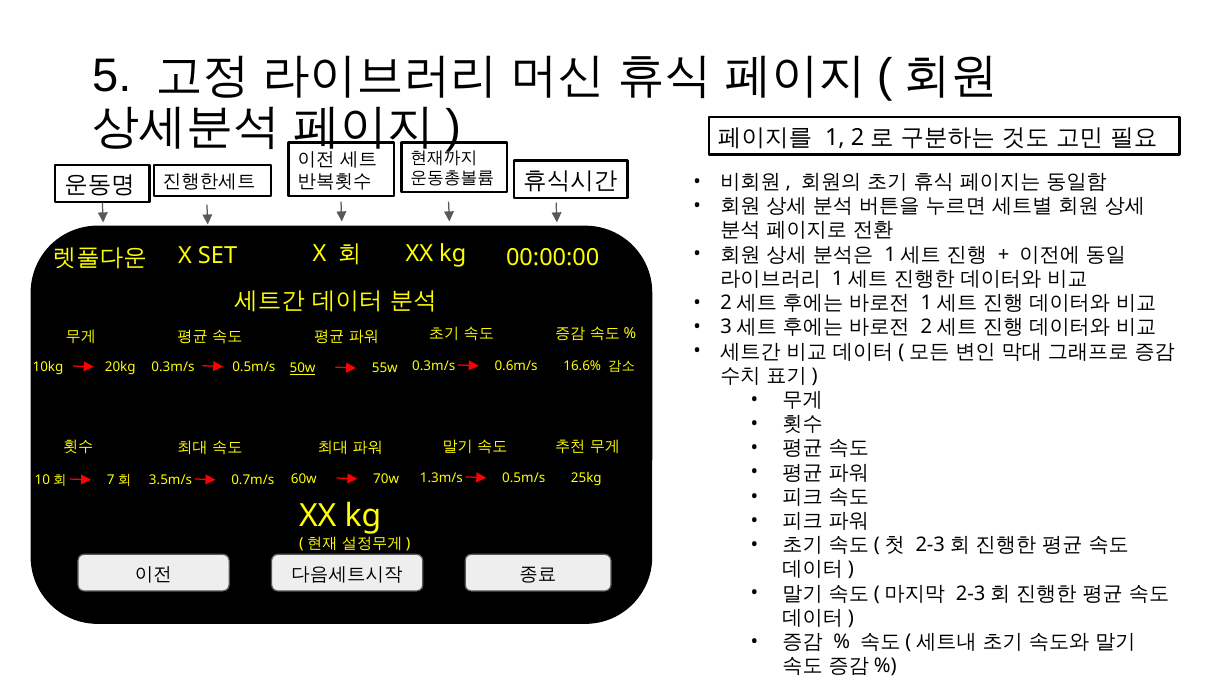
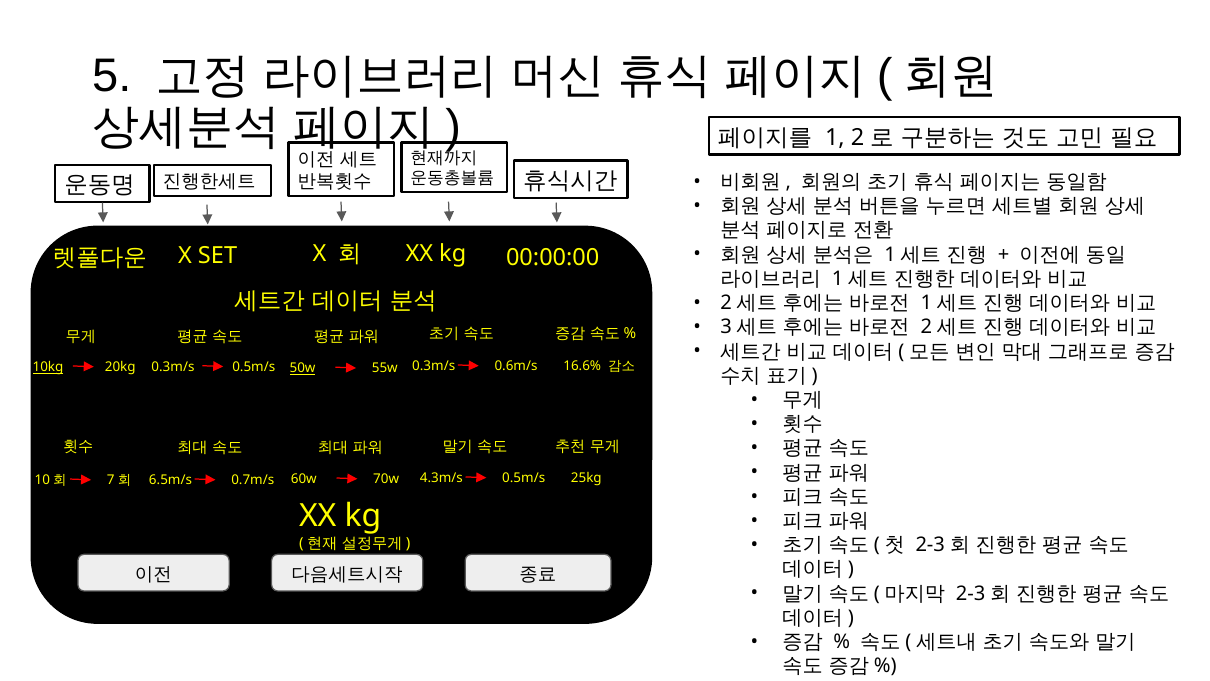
10kg underline: none -> present (48, 367)
1.3m/s: 1.3m/s -> 4.3m/s (441, 478)
3.5m/s: 3.5m/s -> 6.5m/s (170, 480)
